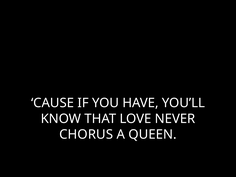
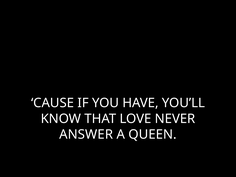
CHORUS: CHORUS -> ANSWER (86, 134)
